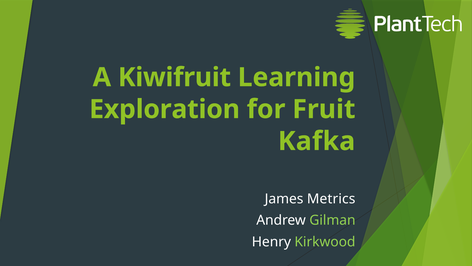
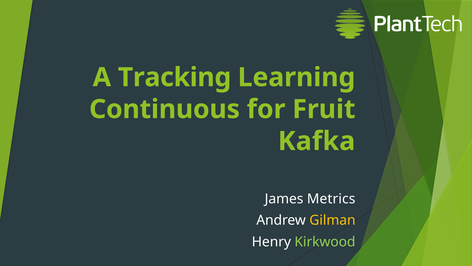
Kiwifruit: Kiwifruit -> Tracking (175, 77)
Exploration: Exploration -> Continuous (165, 109)
Gilman colour: light green -> yellow (332, 220)
